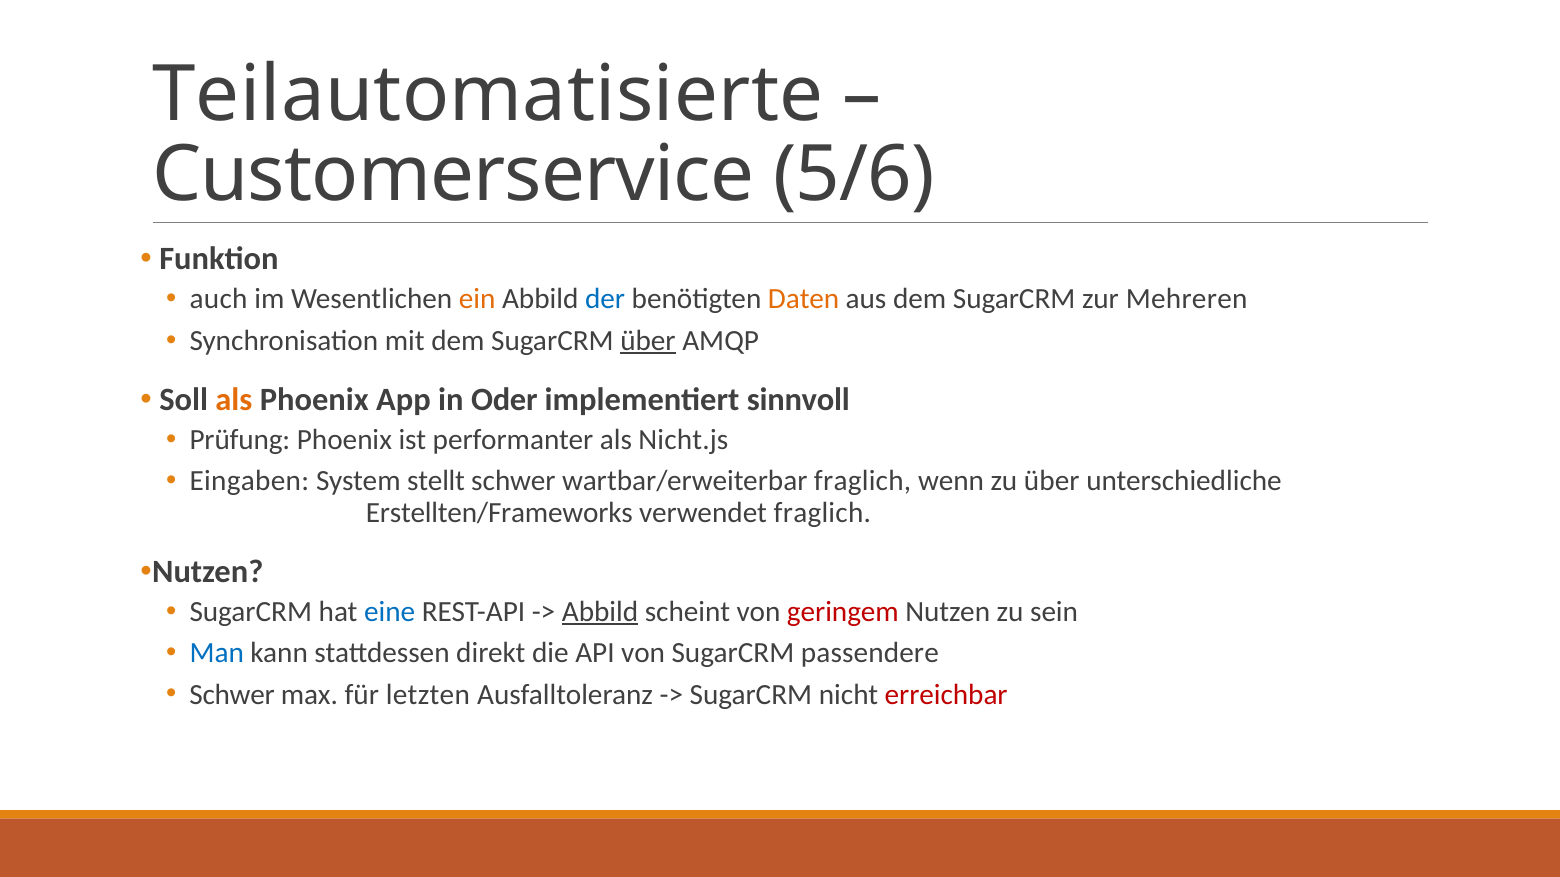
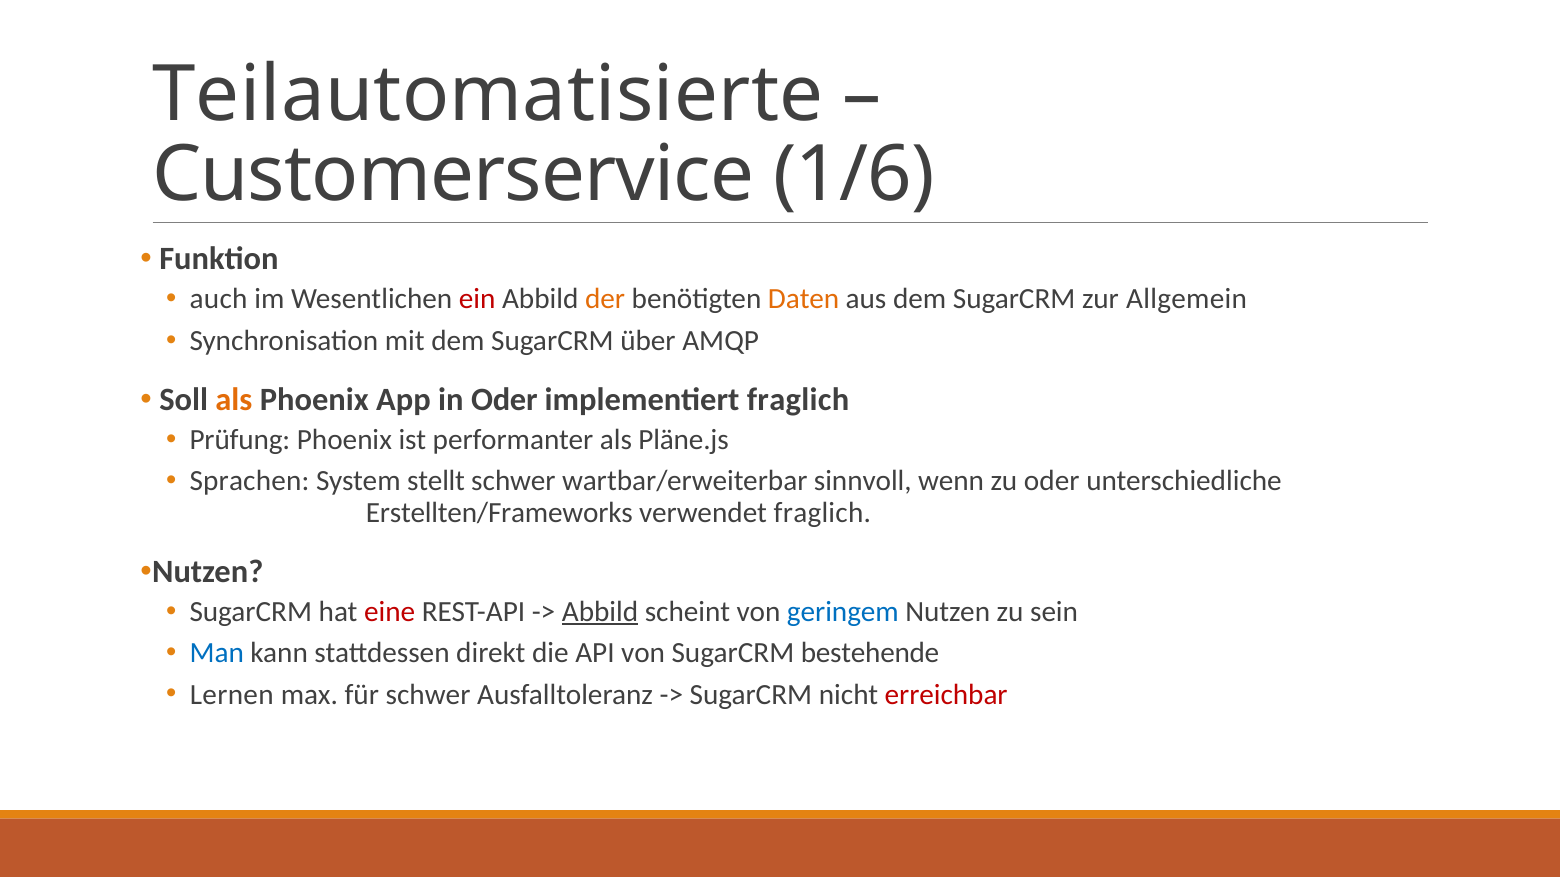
5/6: 5/6 -> 1/6 (854, 175)
ein colour: orange -> red (477, 299)
der colour: blue -> orange (605, 299)
Mehreren: Mehreren -> Allgemein (1187, 299)
über underline: present -> none (648, 341)
implementiert sinnvoll: sinnvoll -> fraglich (798, 400)
Nicht.js: Nicht.js -> Pläne.js (684, 440)
Eingaben: Eingaben -> Sprachen (249, 481)
wartbar/erweiterbar fraglich: fraglich -> sinnvoll (863, 481)
zu über: über -> oder (1052, 481)
eine colour: blue -> red (390, 612)
geringem colour: red -> blue (843, 612)
passendere: passendere -> bestehende (870, 653)
Schwer: Schwer -> Lernen (232, 695)
für letzten: letzten -> schwer (428, 695)
